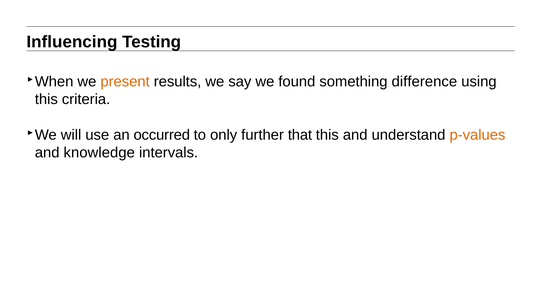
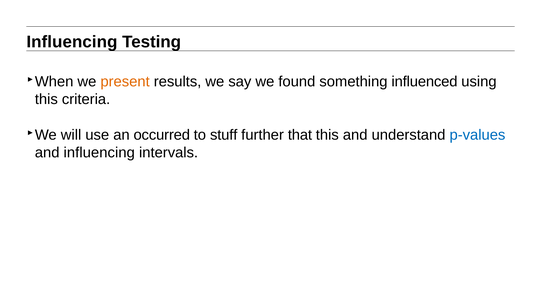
difference: difference -> influenced (425, 81)
only: only -> stuff (224, 135)
p-values colour: orange -> blue (477, 135)
and knowledge: knowledge -> influencing (99, 153)
